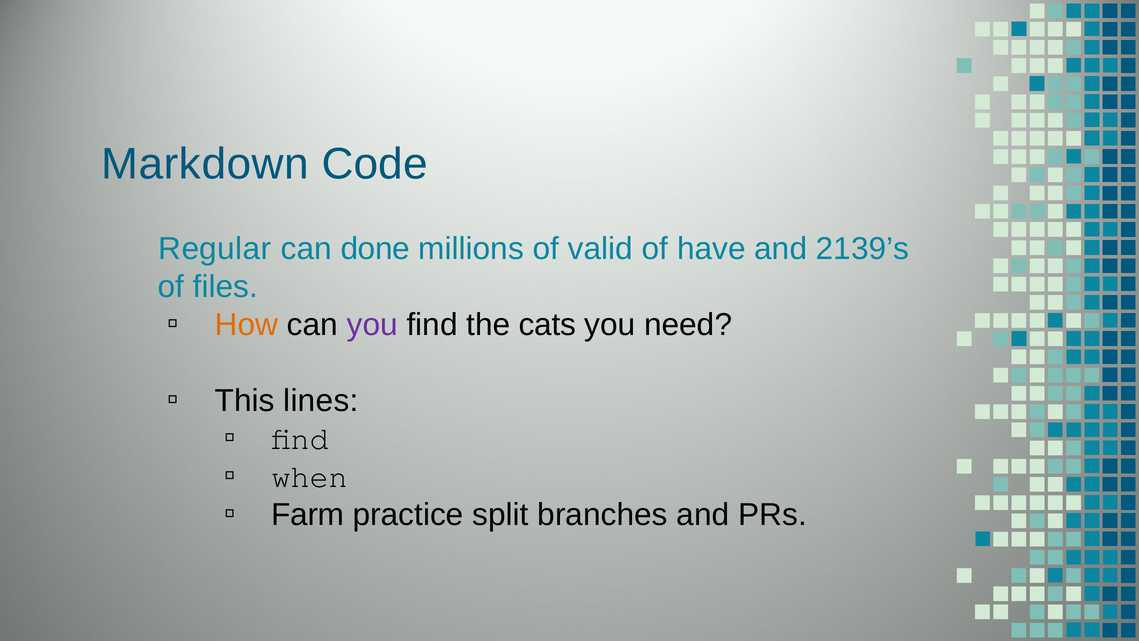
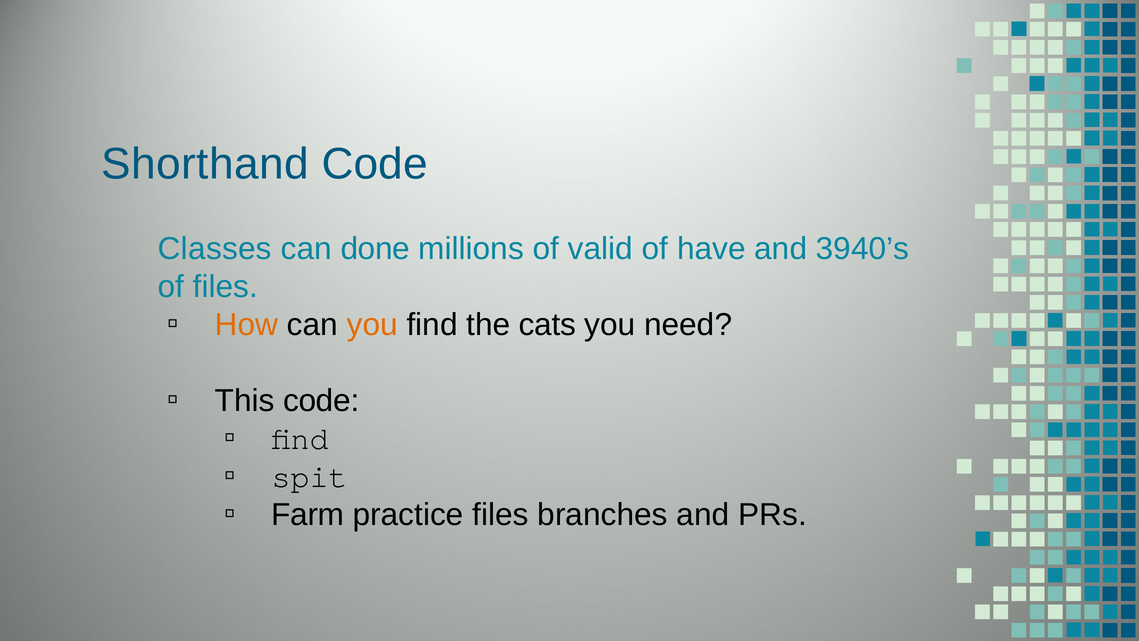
Markdown: Markdown -> Shorthand (205, 164)
Regular: Regular -> Classes (215, 249)
2139’s: 2139’s -> 3940’s (862, 249)
you colour: purple -> orange (372, 324)
This lines: lines -> code (321, 400)
when: when -> spit (310, 476)
practice split: split -> files (500, 514)
